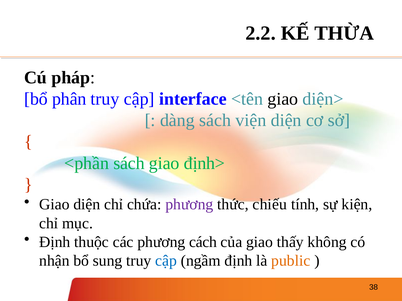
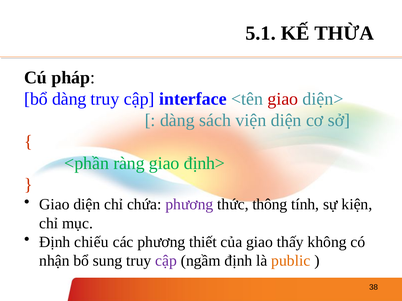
2.2: 2.2 -> 5.1 (261, 33)
bổ phân: phân -> dàng (69, 99)
giao colour: black -> red (283, 99)
<phần sách: sách -> ràng (129, 163)
chiếu: chiếu -> thông (270, 205)
thuộc: thuộc -> chiếu (91, 242)
cách: cách -> thiết (203, 242)
cập colour: blue -> purple (166, 261)
